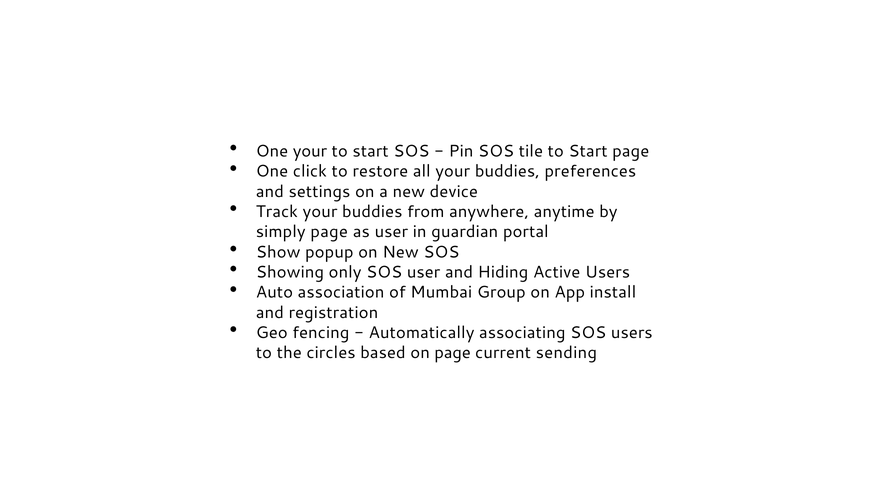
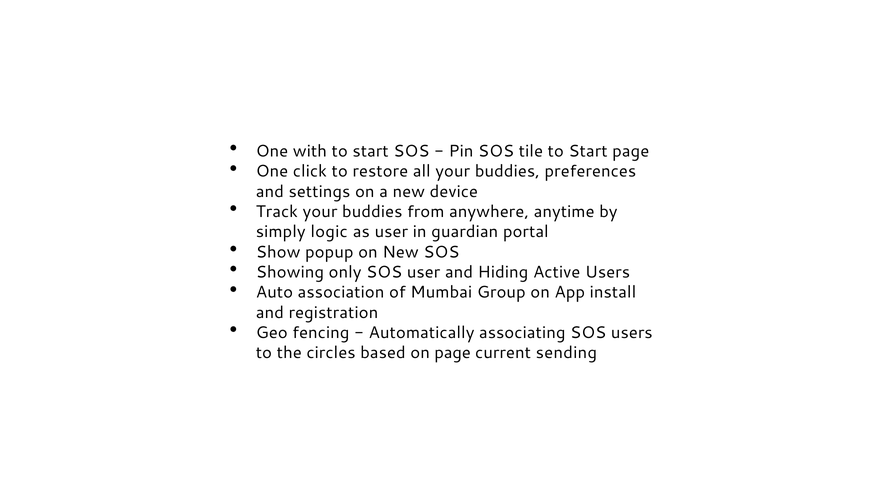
One your: your -> with (310, 151)
simply page: page -> logic (329, 232)
